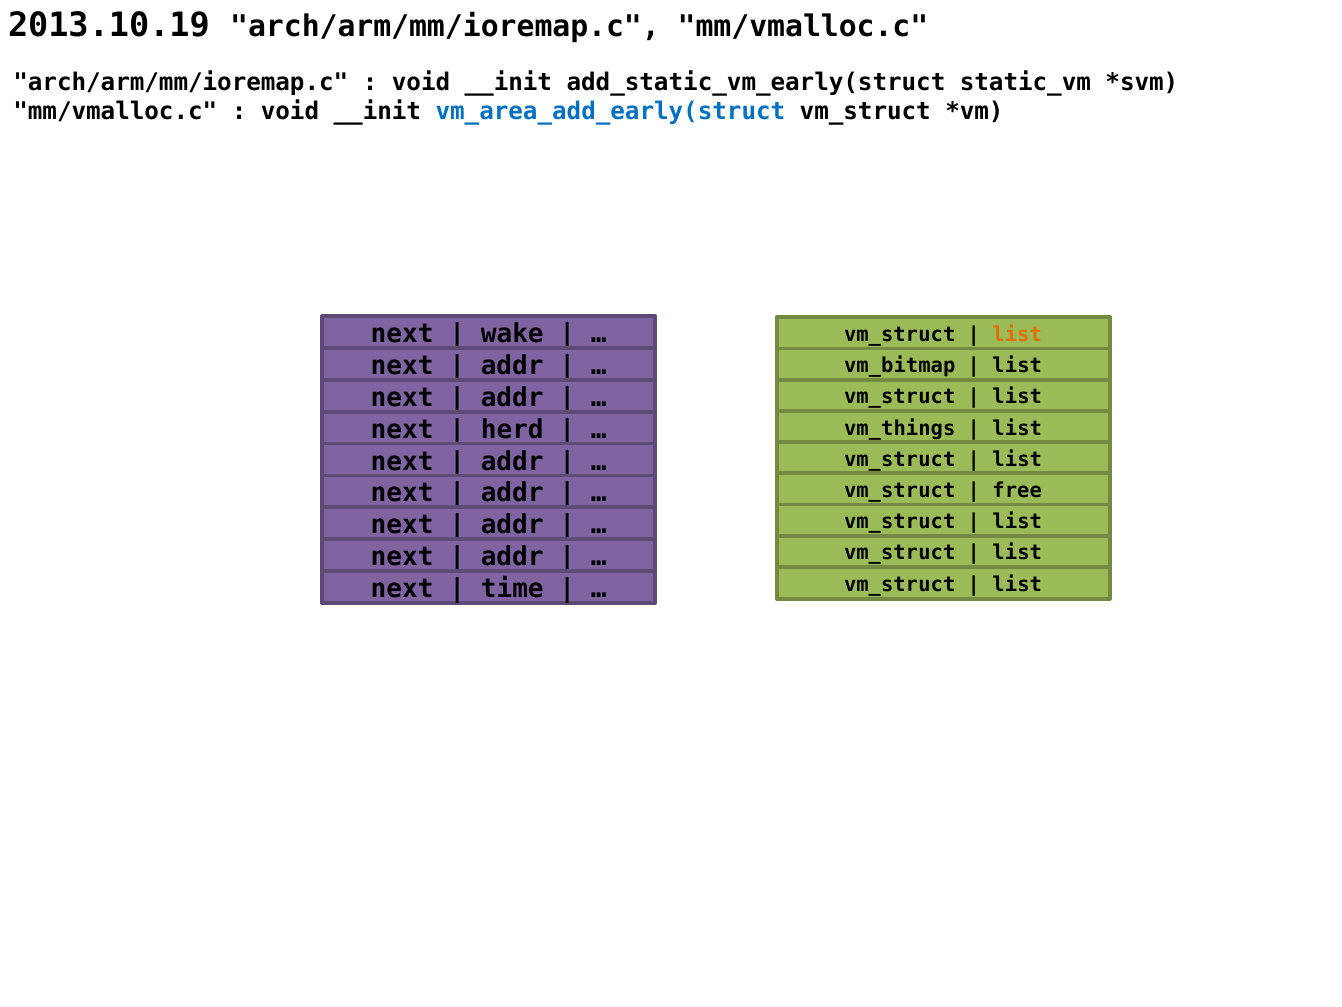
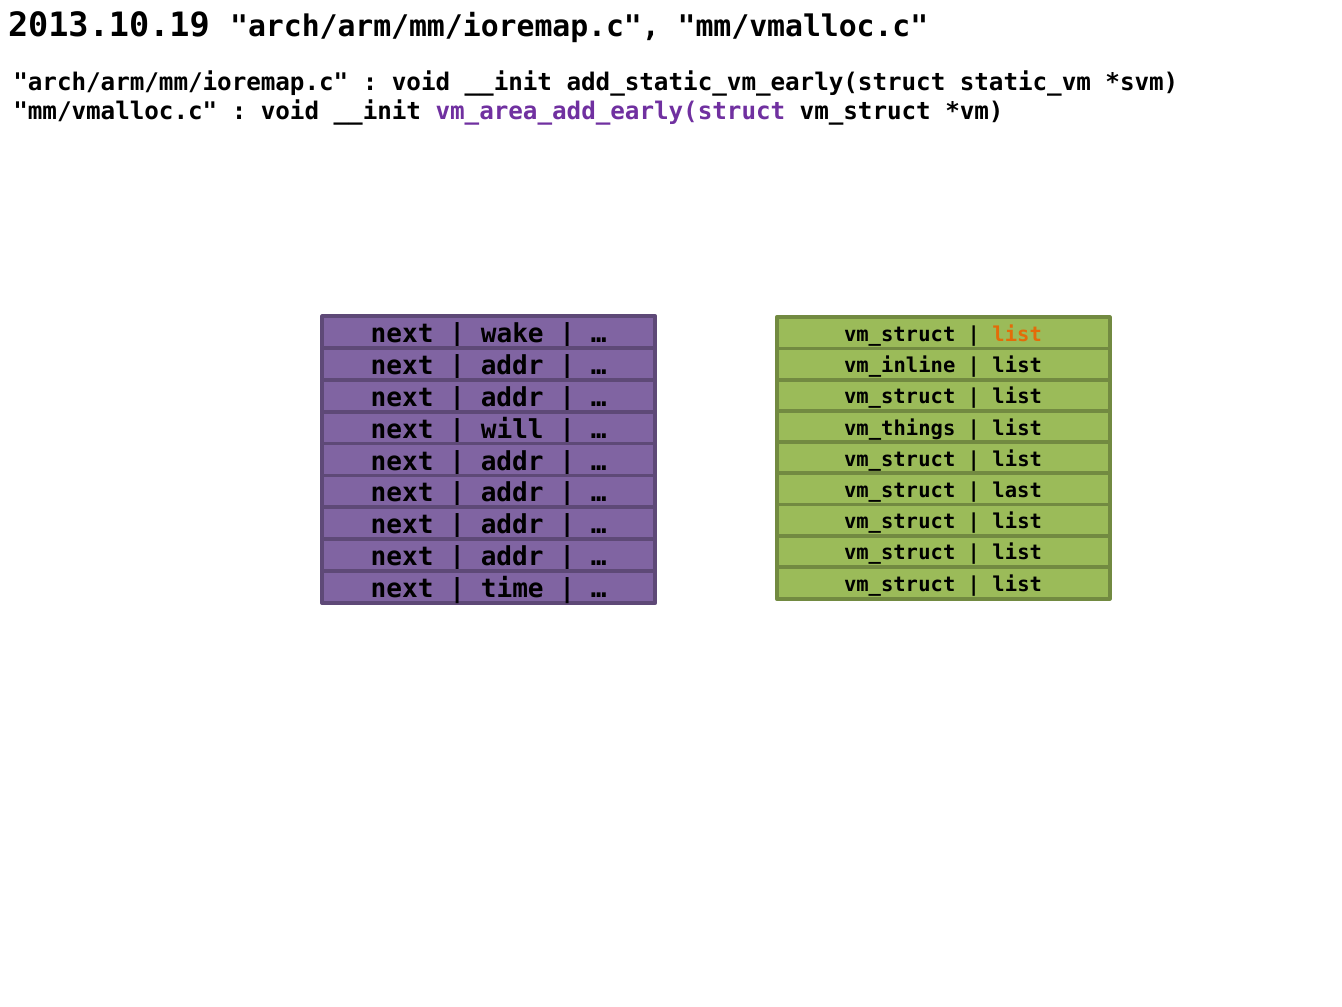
vm_area_add_early(struct colour: blue -> purple (610, 111)
vm_bitmap: vm_bitmap -> vm_inline (900, 366)
herd: herd -> will (512, 429)
free: free -> last (1017, 490)
